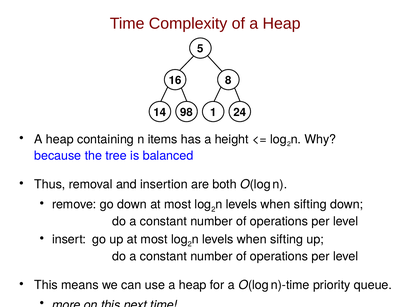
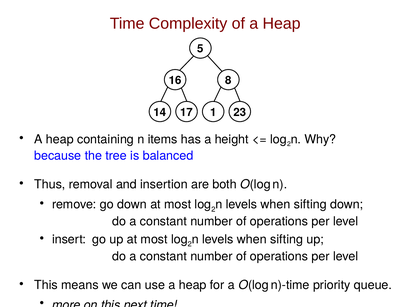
98: 98 -> 17 (187, 112)
24: 24 -> 23 (240, 112)
